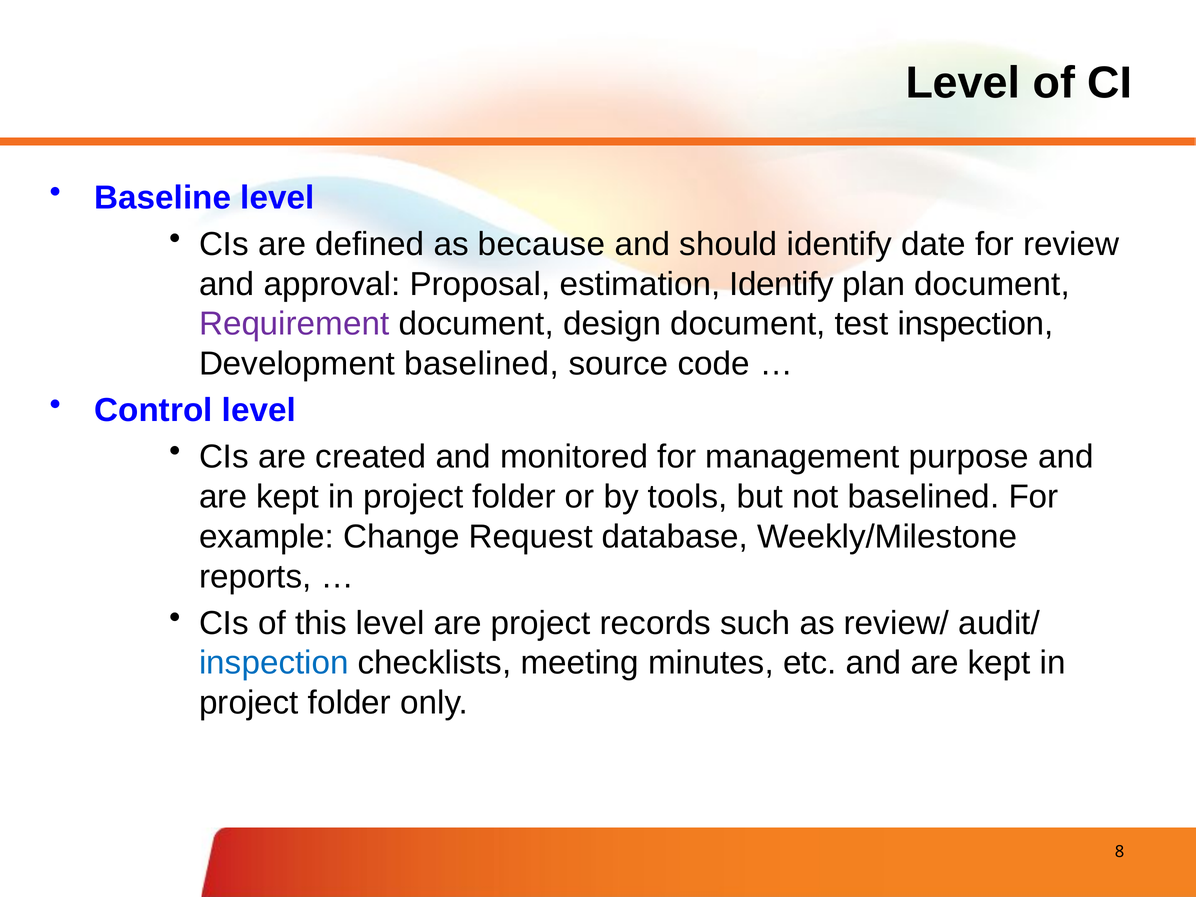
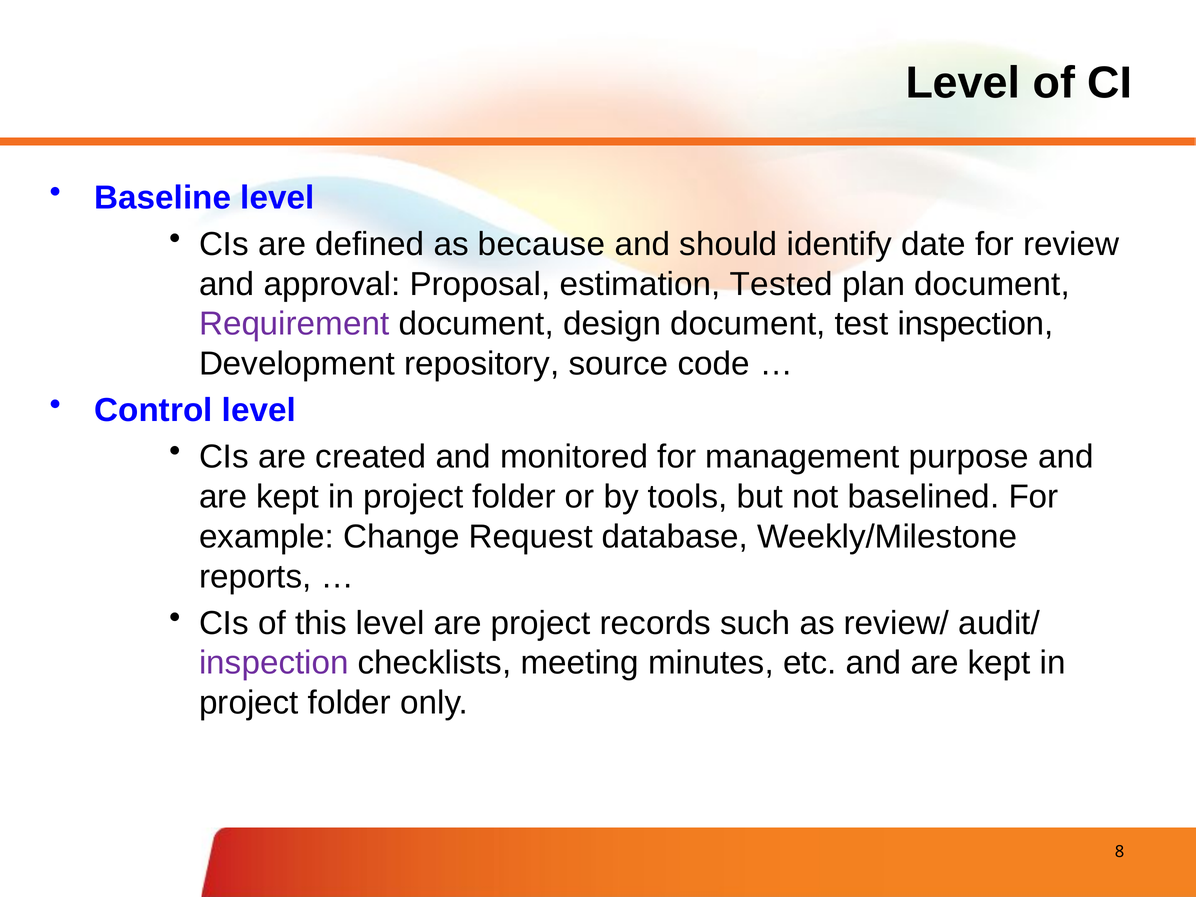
estimation Identify: Identify -> Tested (781, 284)
Development baselined: baselined -> repository (482, 364)
inspection colour: blue -> purple (274, 663)
